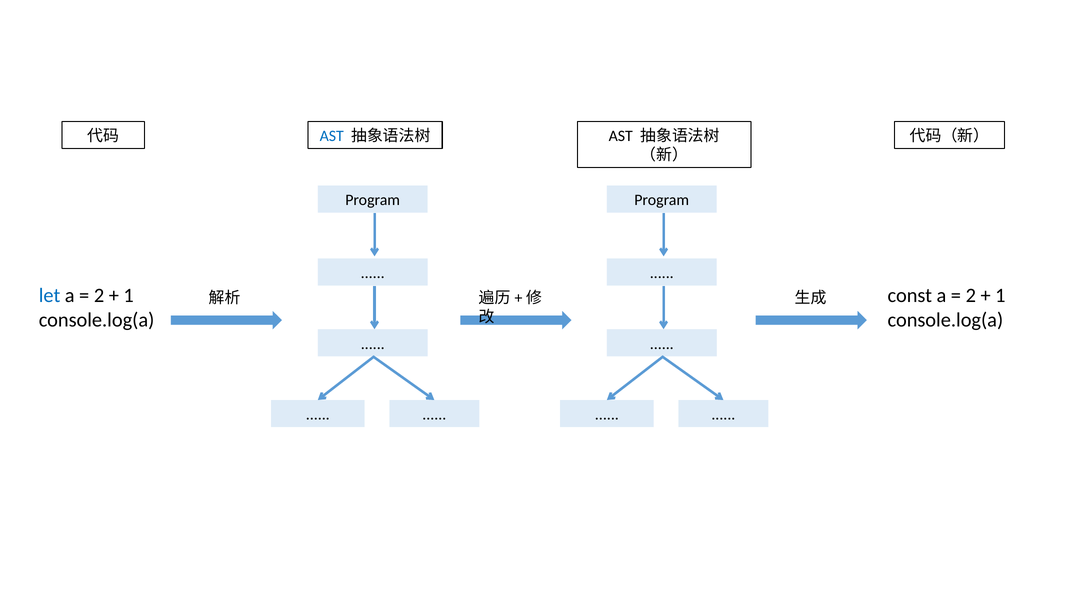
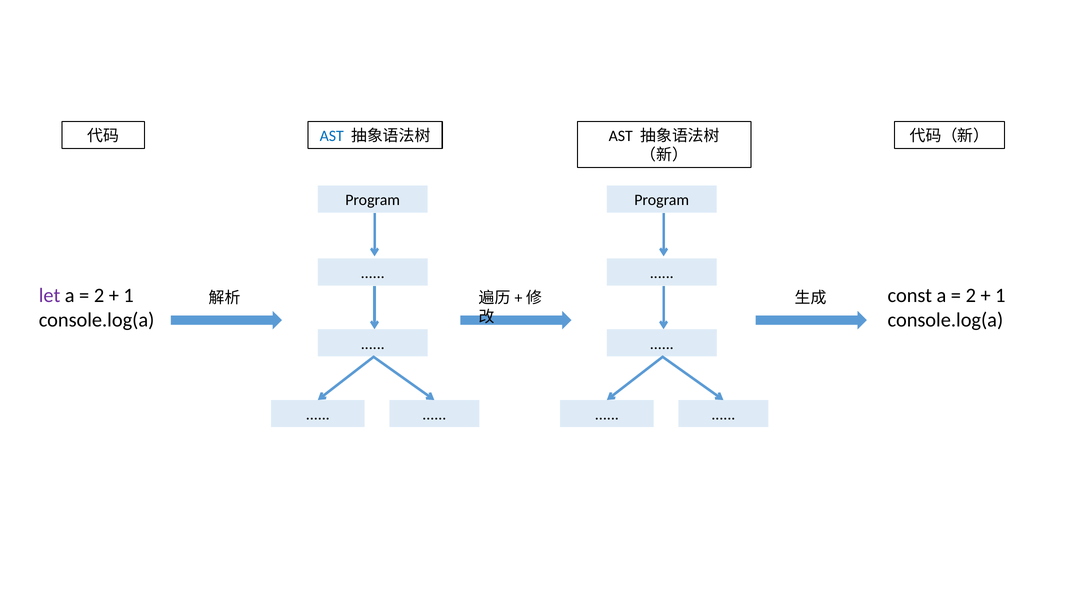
let colour: blue -> purple (50, 295)
